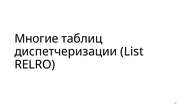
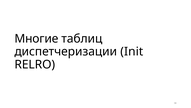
List: List -> Init (132, 51)
